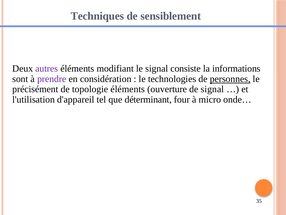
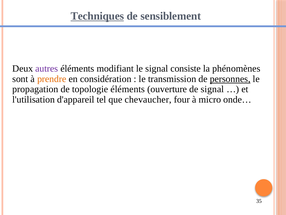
Techniques underline: none -> present (97, 16)
informations: informations -> phénomènes (236, 68)
prendre colour: purple -> orange (52, 79)
technologies: technologies -> transmission (172, 79)
précisément: précisément -> propagation (35, 89)
déterminant: déterminant -> chevaucher (148, 99)
